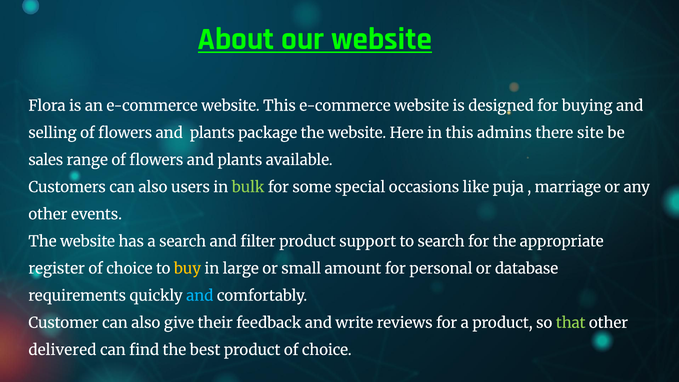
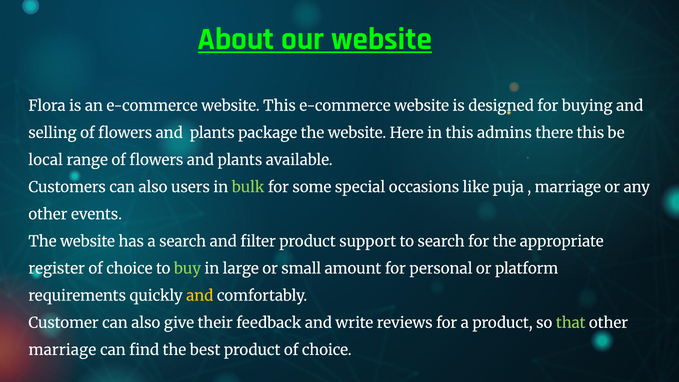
there site: site -> this (590, 133)
sales: sales -> local (46, 160)
buy colour: yellow -> light green (187, 269)
database: database -> platform (527, 269)
and colour: light blue -> yellow (200, 296)
delivered: delivered -> marriage (62, 350)
